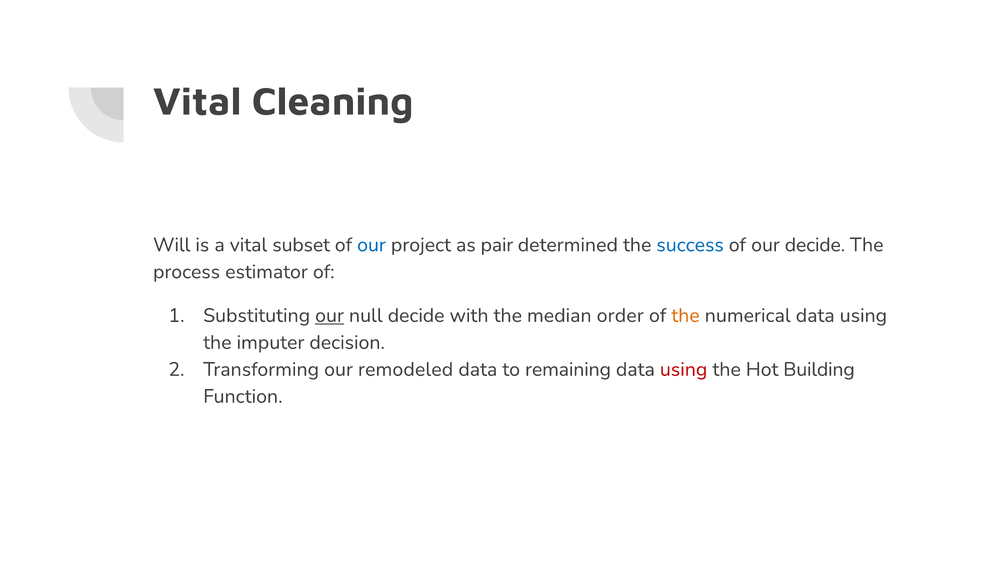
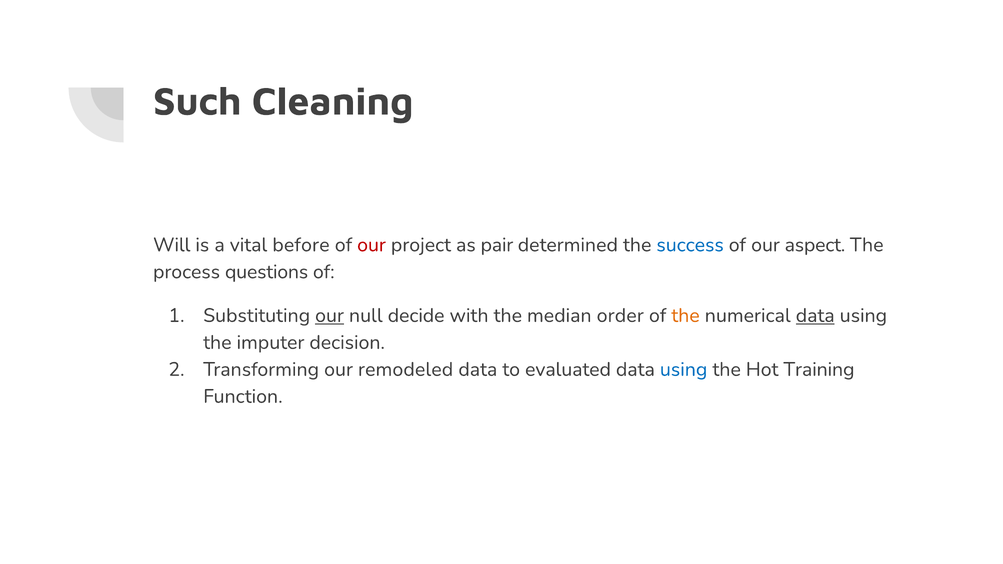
Vital: Vital -> Such (197, 102)
subset: subset -> before (301, 245)
our colour: blue -> red (372, 245)
our decide: decide -> aspect (815, 245)
estimator: estimator -> questions (267, 272)
data underline: none -> present (815, 316)
remaining: remaining -> evaluated (568, 370)
using colour: red -> blue (684, 370)
Building: Building -> Training (819, 370)
